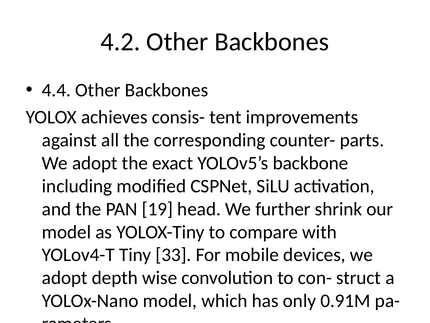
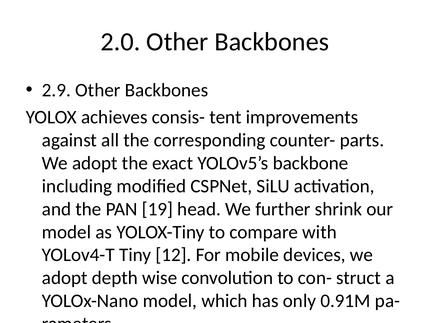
4.2: 4.2 -> 2.0 (120, 42)
4.4: 4.4 -> 2.9 (56, 90)
33: 33 -> 12 (173, 255)
